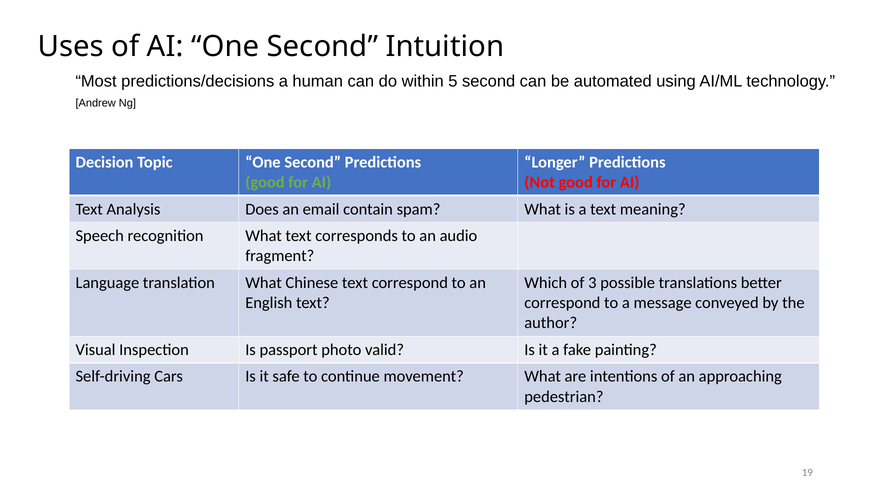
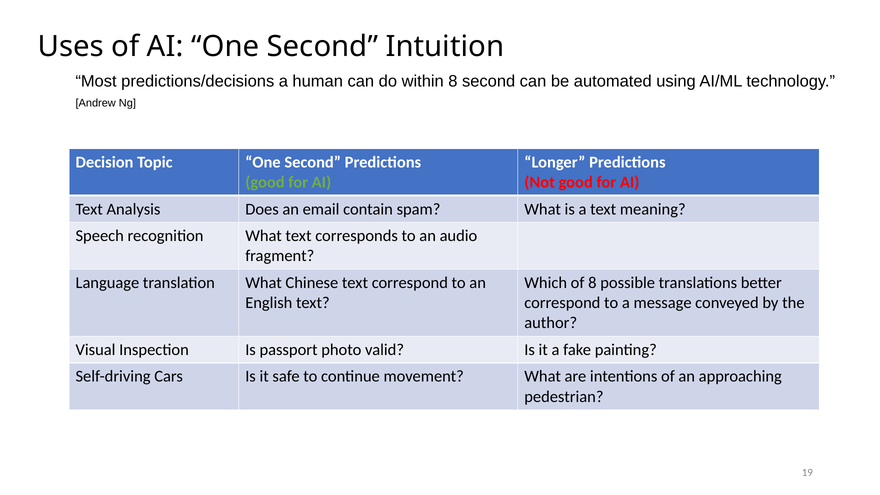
within 5: 5 -> 8 (453, 81)
of 3: 3 -> 8 (592, 283)
